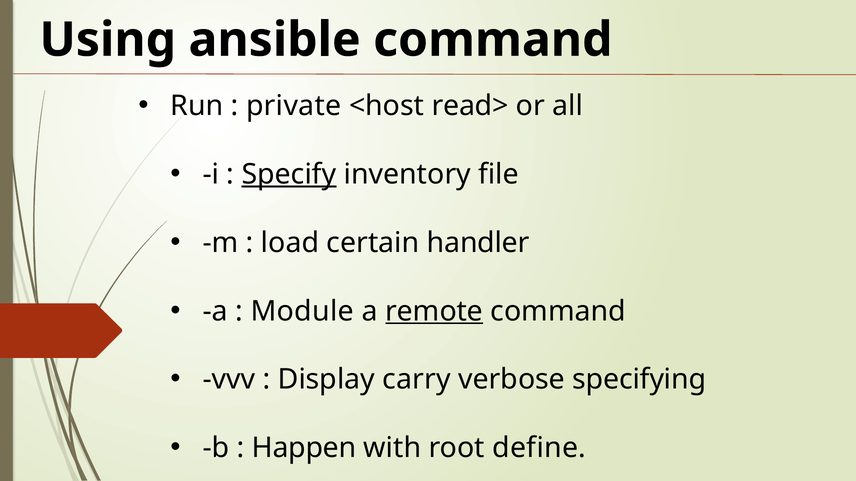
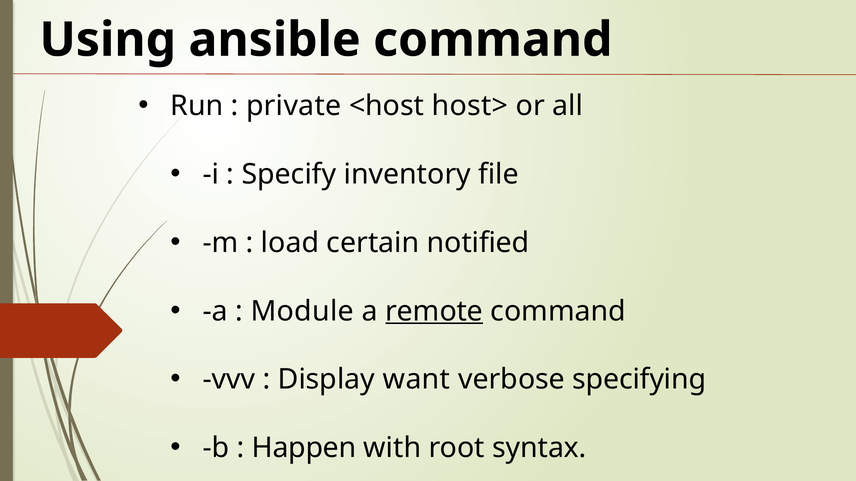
read>: read> -> host> (470, 106)
Specify underline: present -> none (289, 174)
handler: handler -> notified (478, 243)
carry: carry -> want (416, 380)
define: define -> syntax (539, 448)
